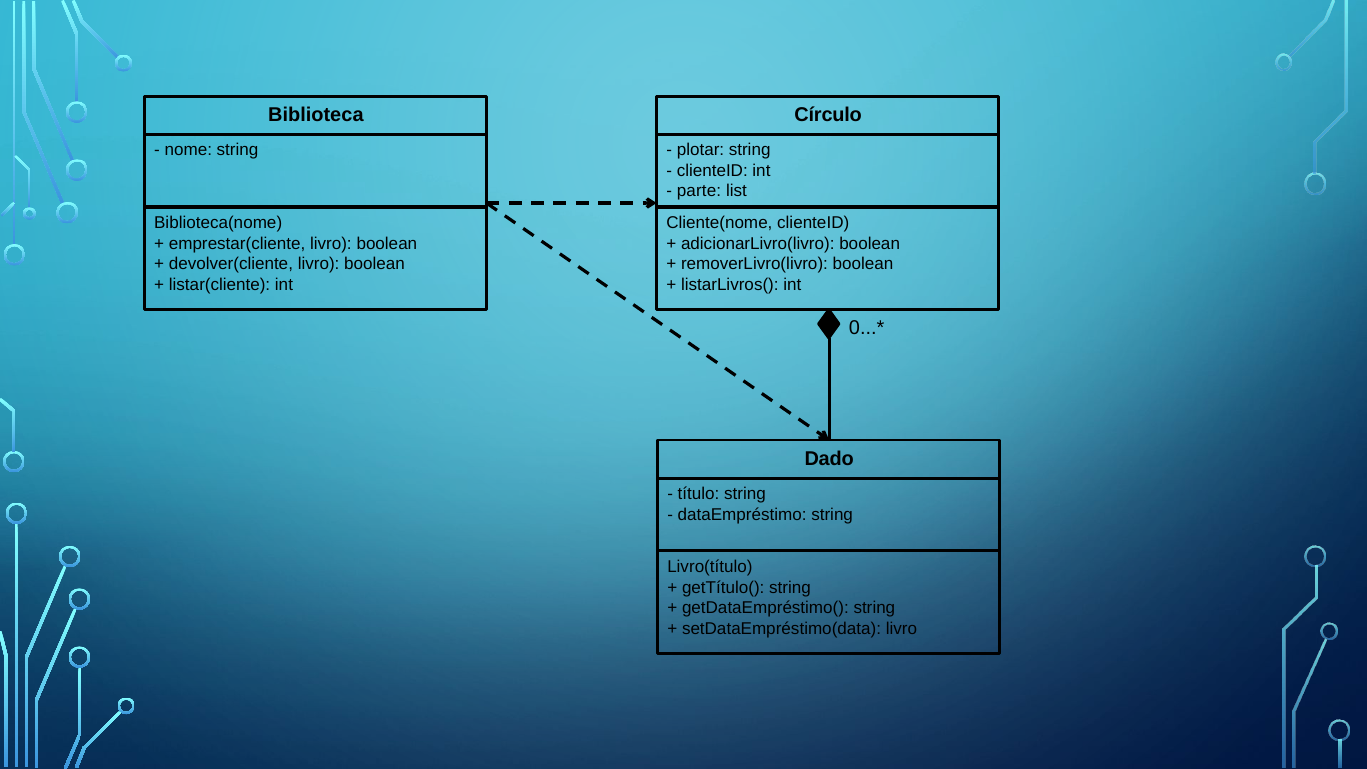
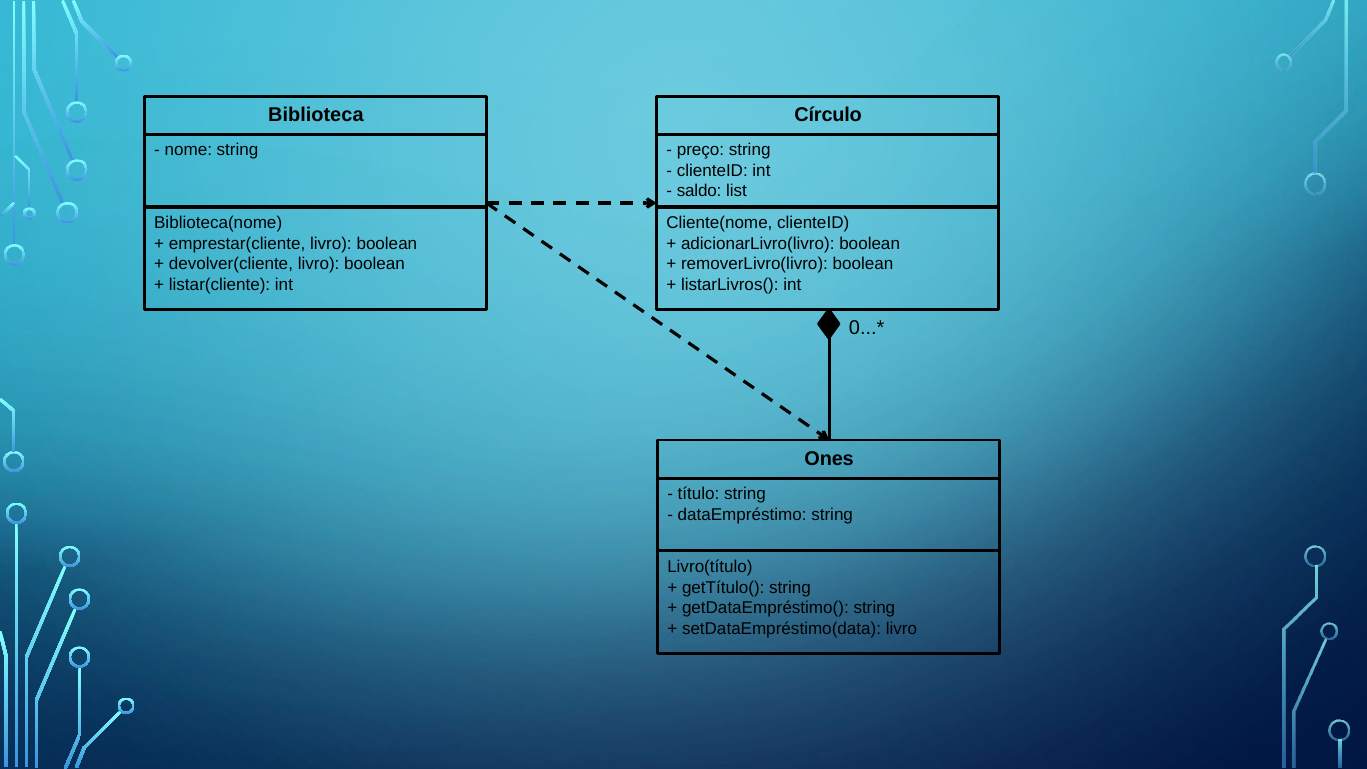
plotar: plotar -> preço (700, 150)
parte: parte -> saldo (699, 191)
Dado: Dado -> Ones (829, 458)
